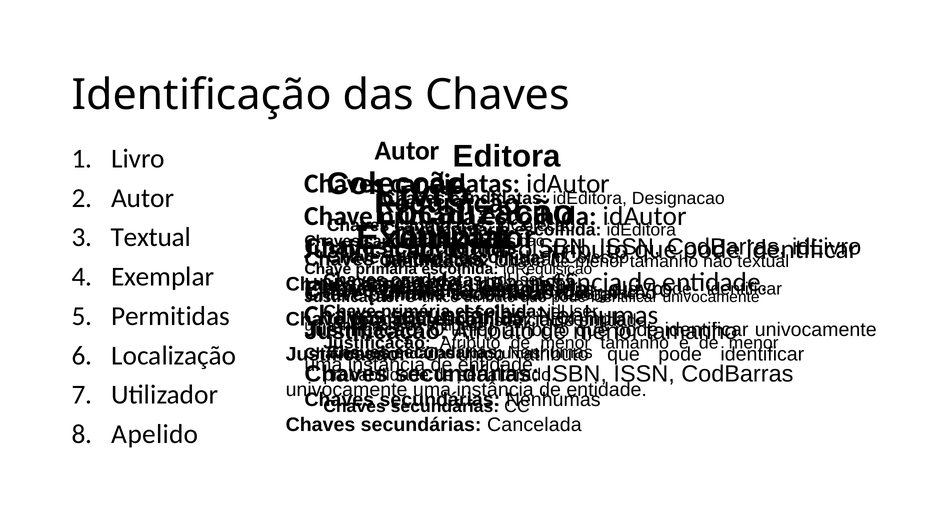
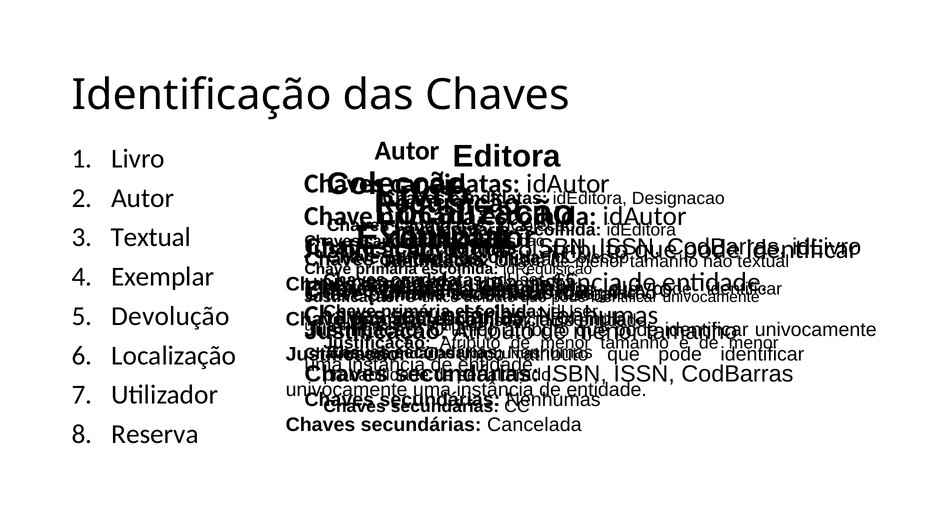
Permitidas: Permitidas -> Devolução (170, 316)
Apelido: Apelido -> Reserva (155, 434)
